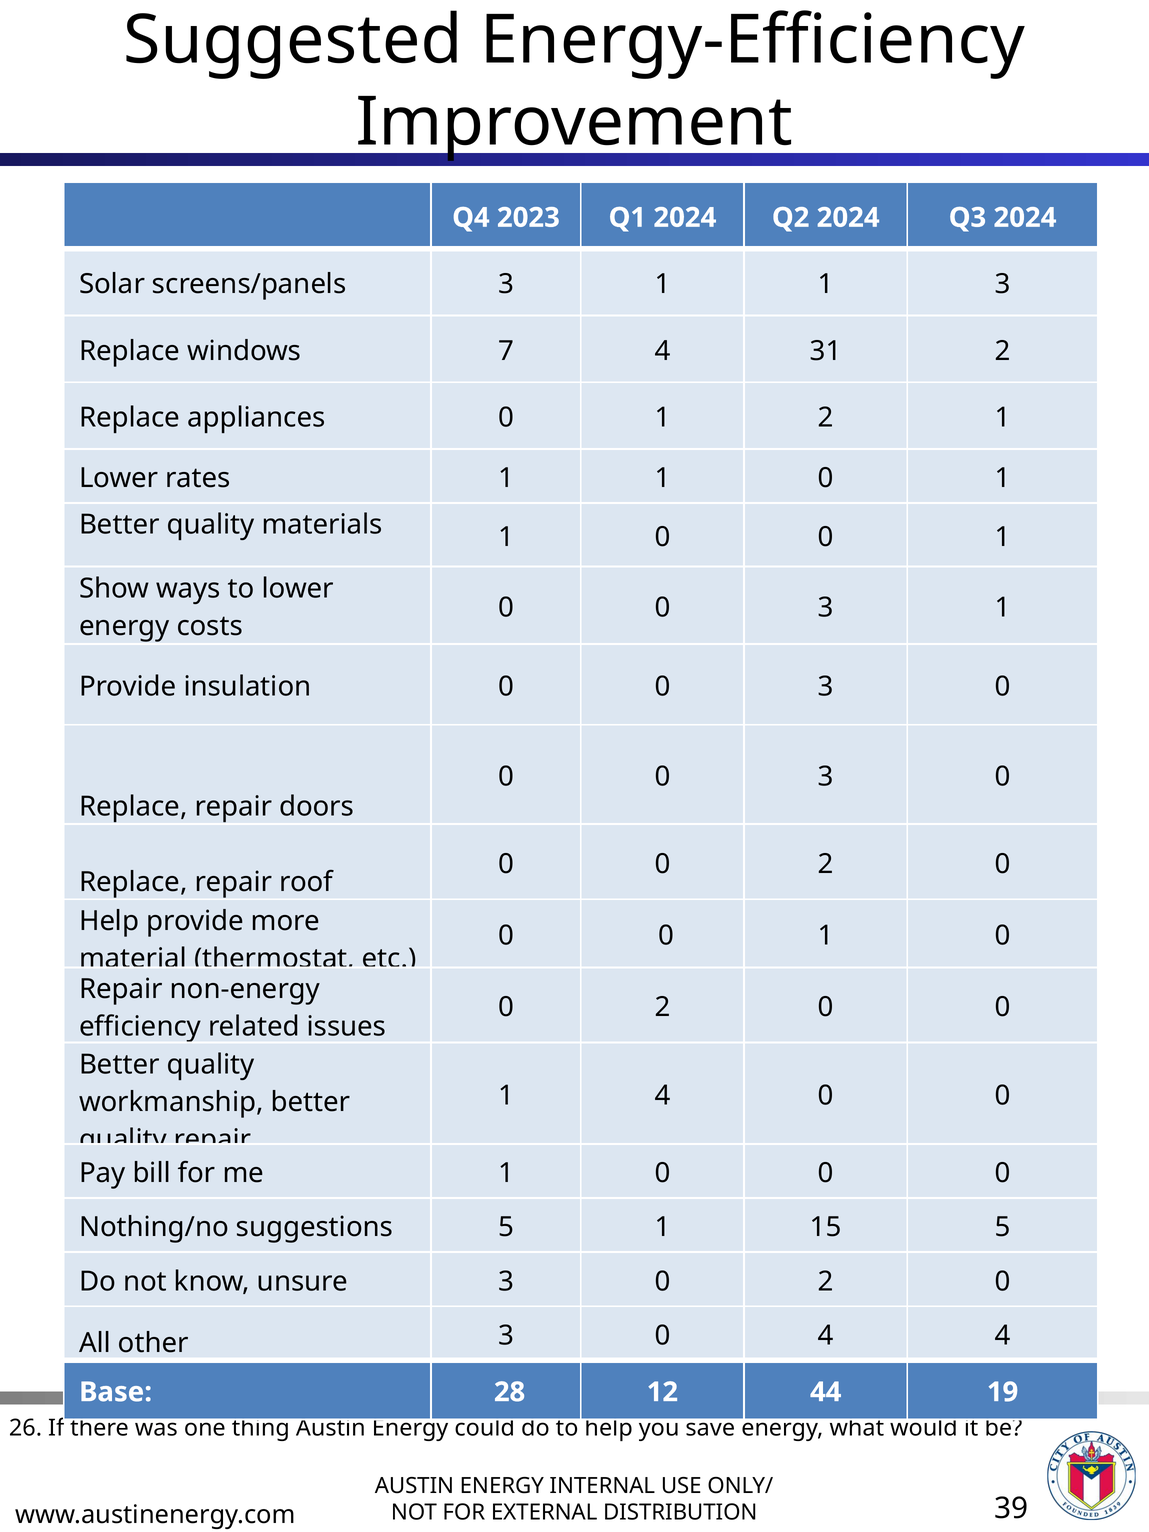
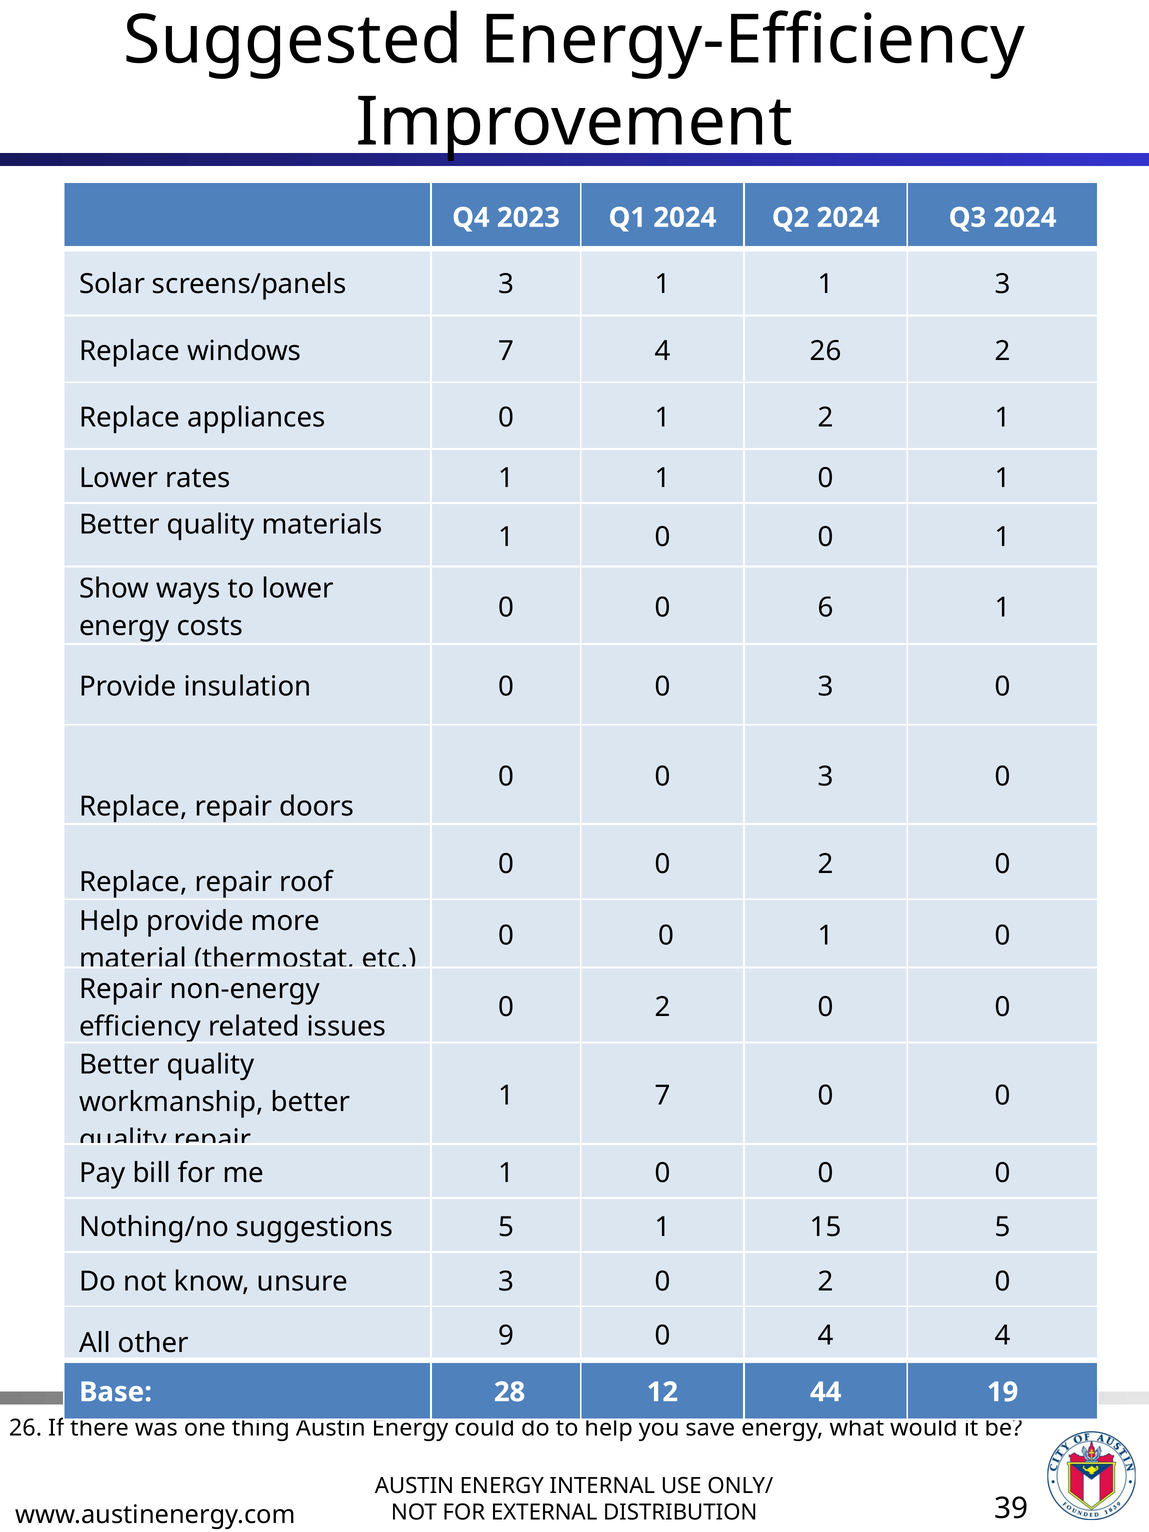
4 31: 31 -> 26 (826, 351)
3: 3 -> 6 (826, 608)
1 4: 4 -> 7 (663, 1096)
3: 3 -> 9 (506, 1336)
